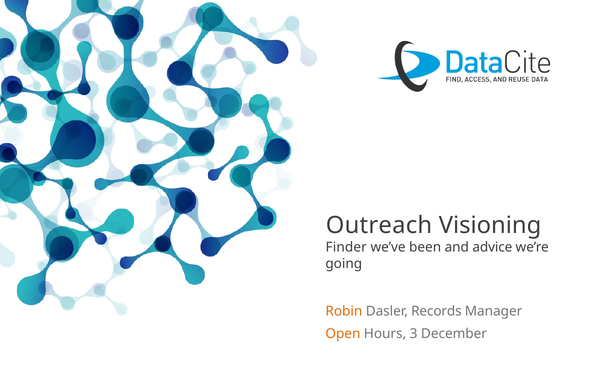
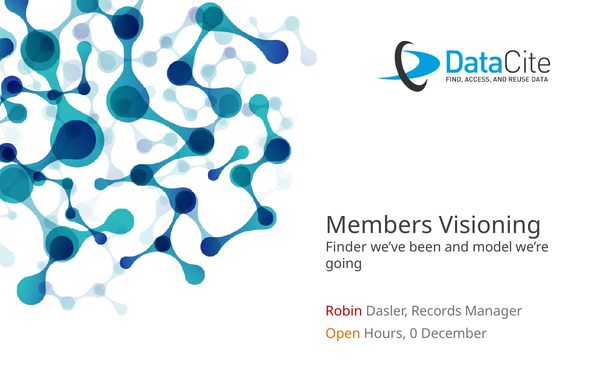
Outreach: Outreach -> Members (379, 225)
advice: advice -> model (492, 247)
Robin colour: orange -> red (344, 311)
3: 3 -> 0 (414, 333)
